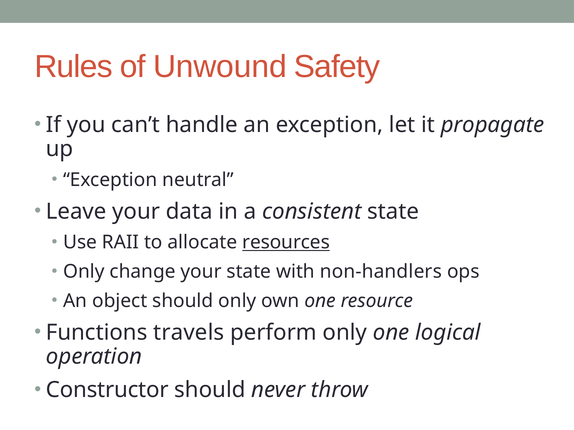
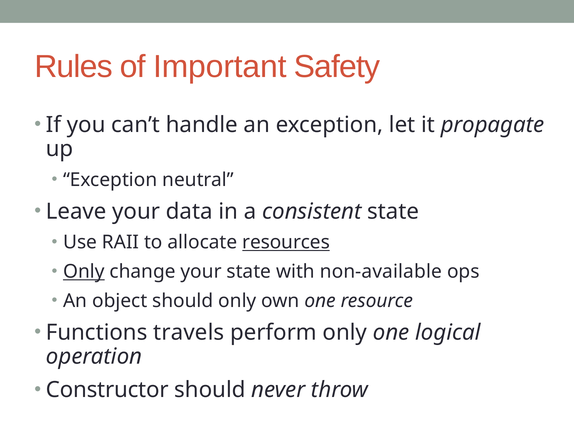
Unwound: Unwound -> Important (220, 67)
Only underline: none -> present (84, 272)
non-handlers: non-handlers -> non-available (381, 272)
